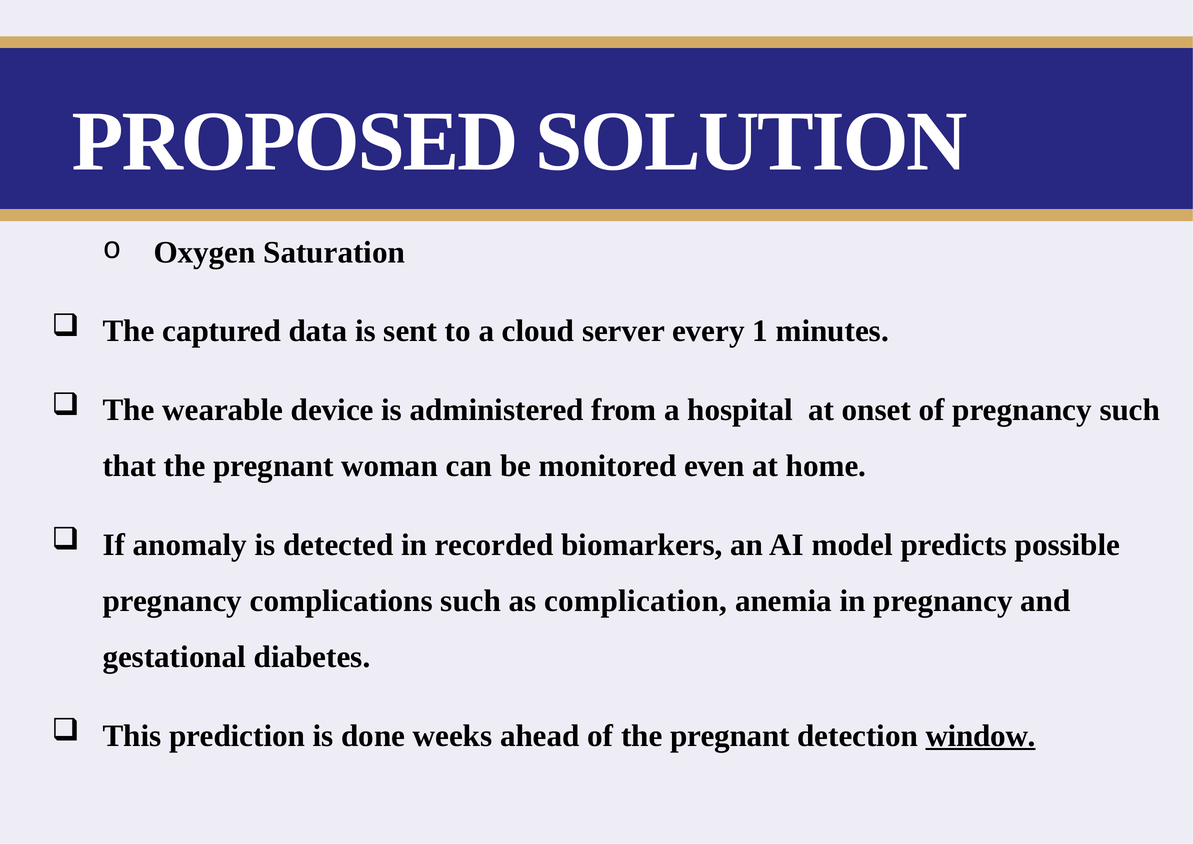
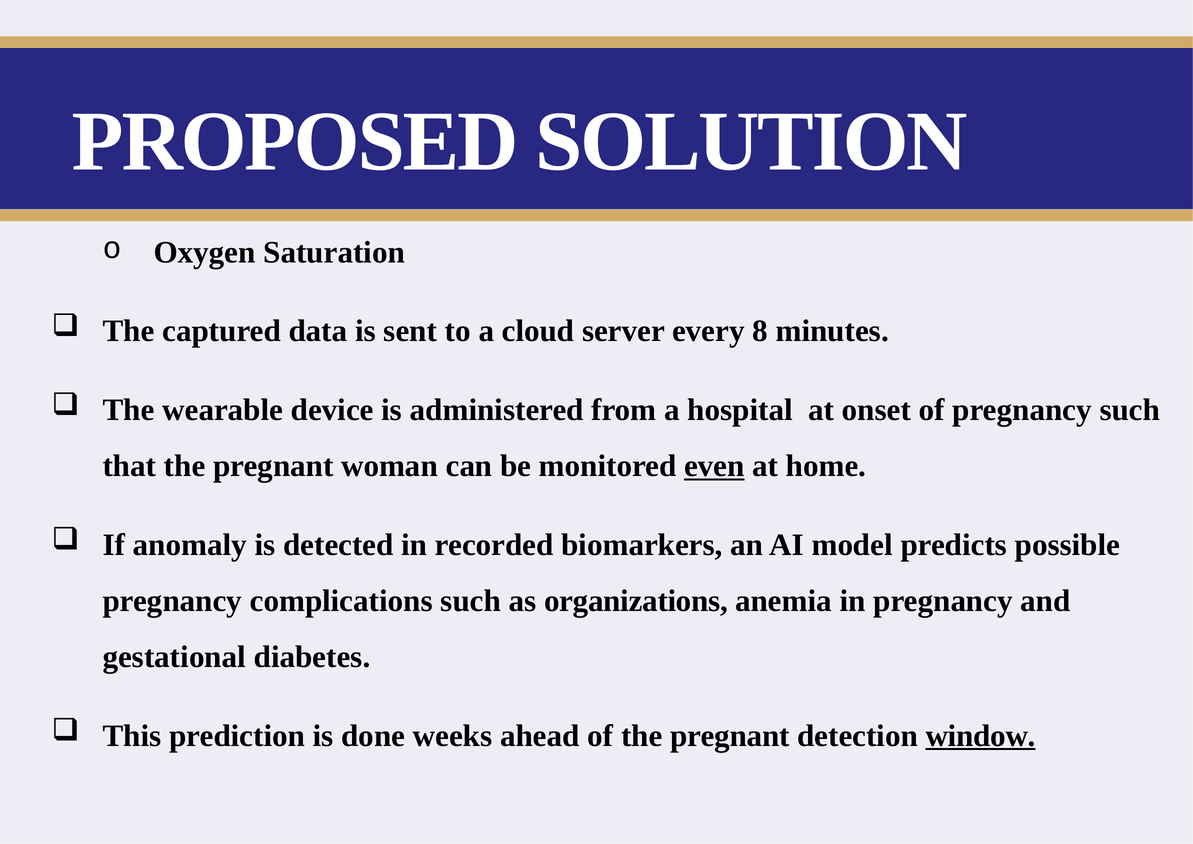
1: 1 -> 8 (760, 331)
even underline: none -> present (714, 466)
complication: complication -> organizations (636, 601)
